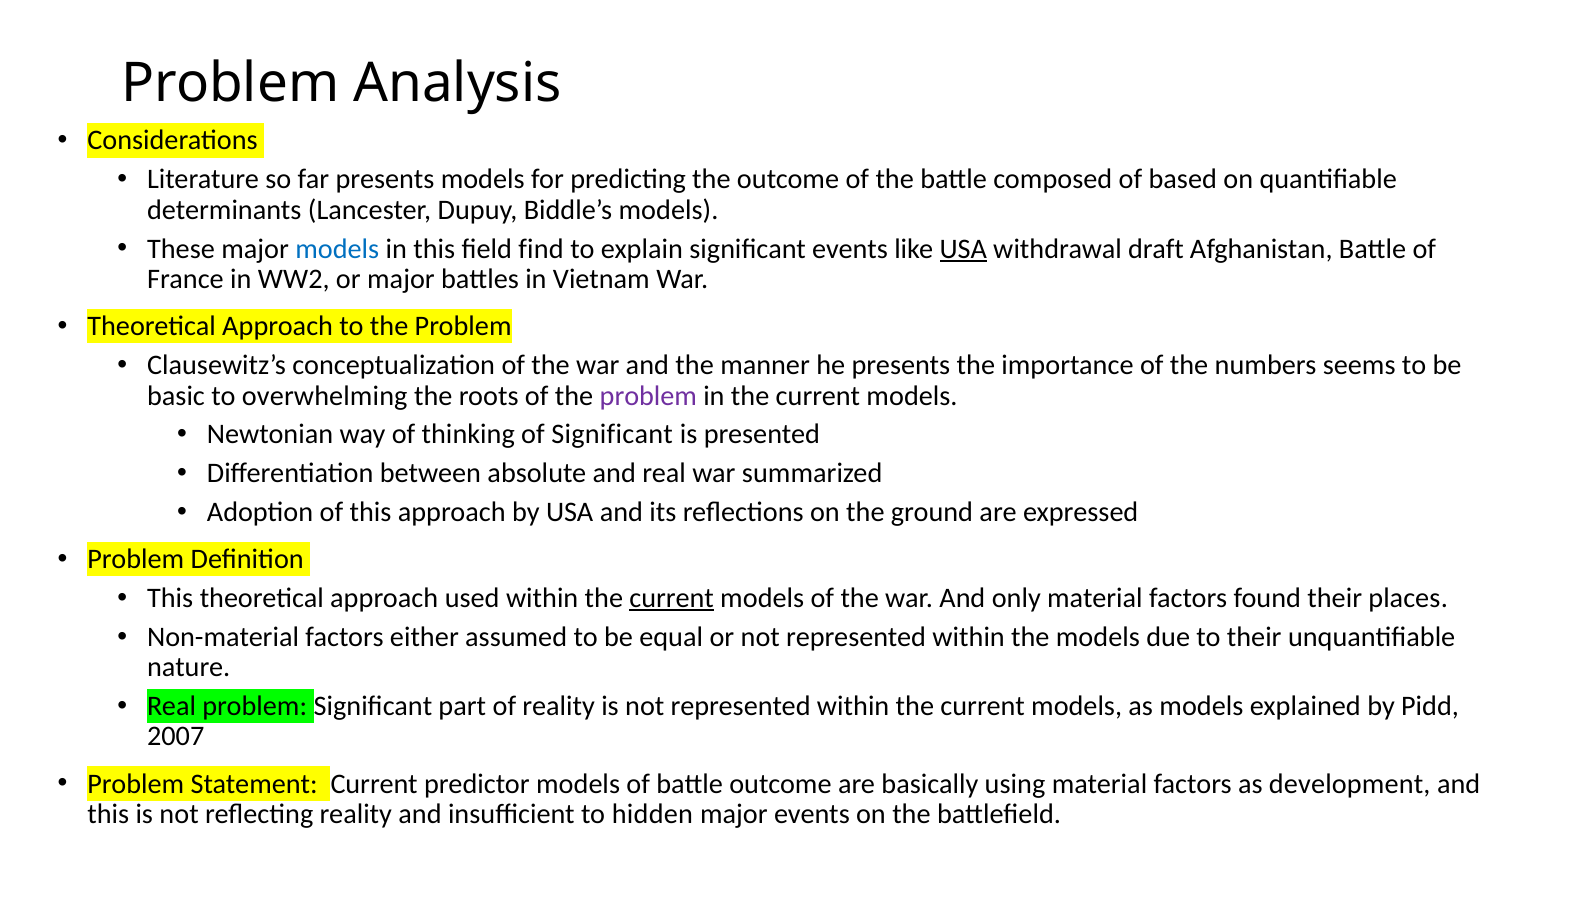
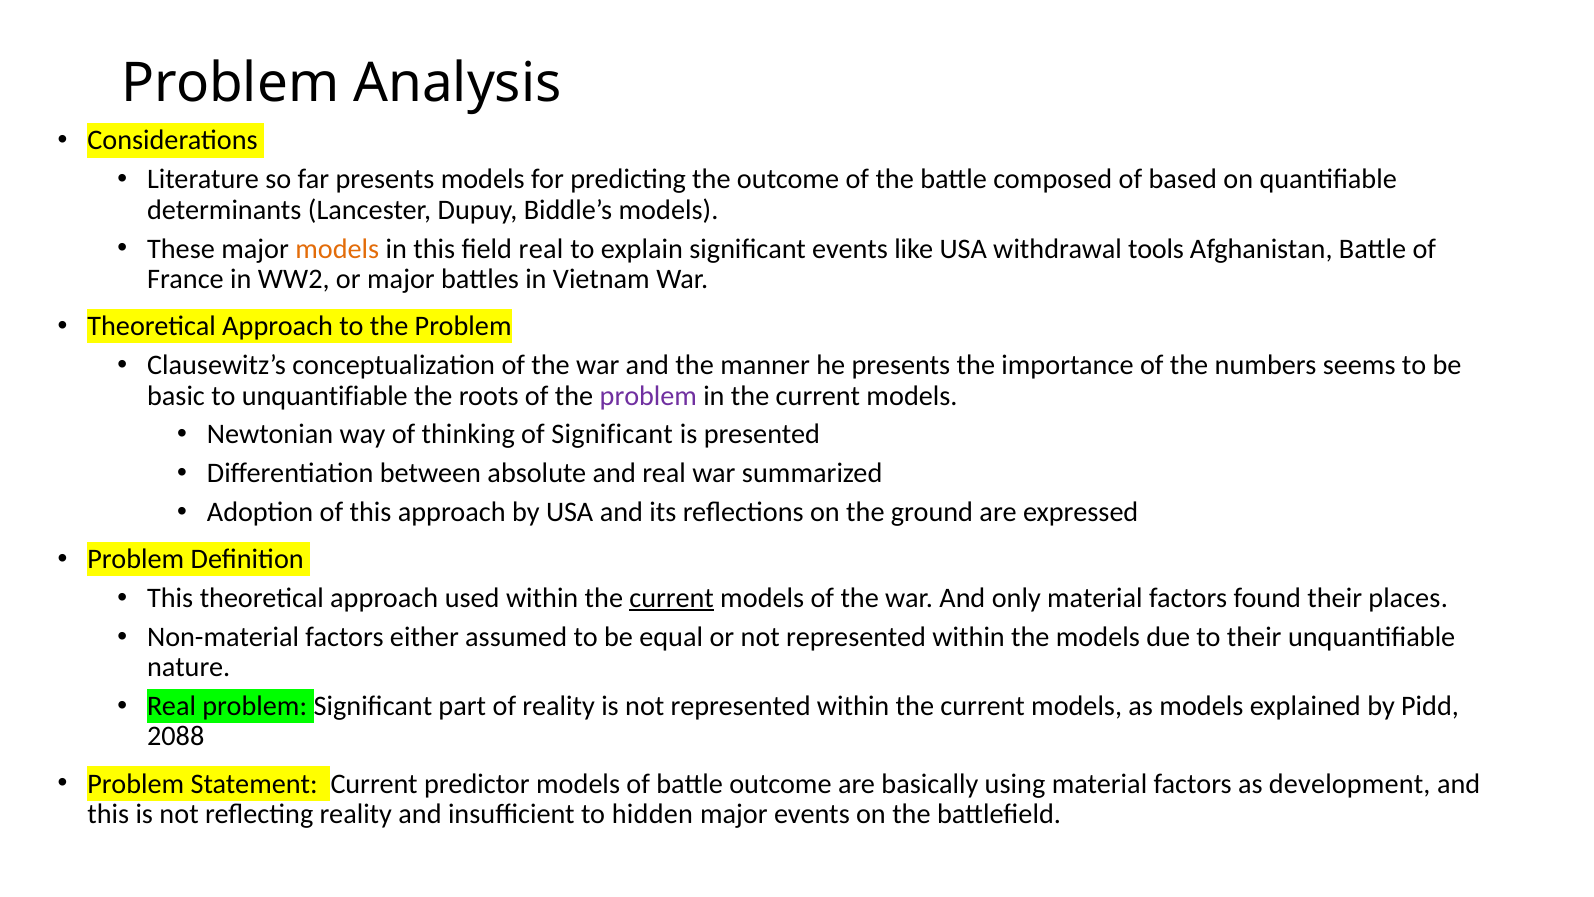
models colour: blue -> orange (337, 249)
field find: find -> real (541, 249)
USA underline: present -> none (963, 249)
draft: draft -> tools (1156, 249)
to overwhelming: overwhelming -> unquantifiable (325, 396)
2007: 2007 -> 2088 (176, 736)
